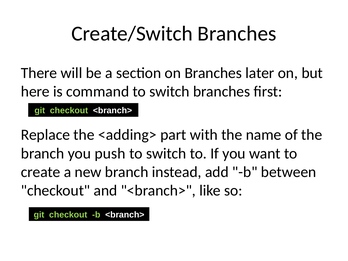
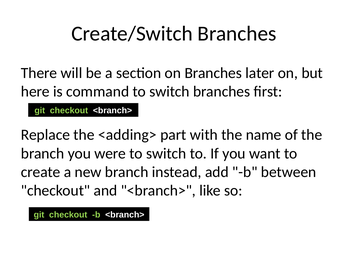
push: push -> were (110, 153)
